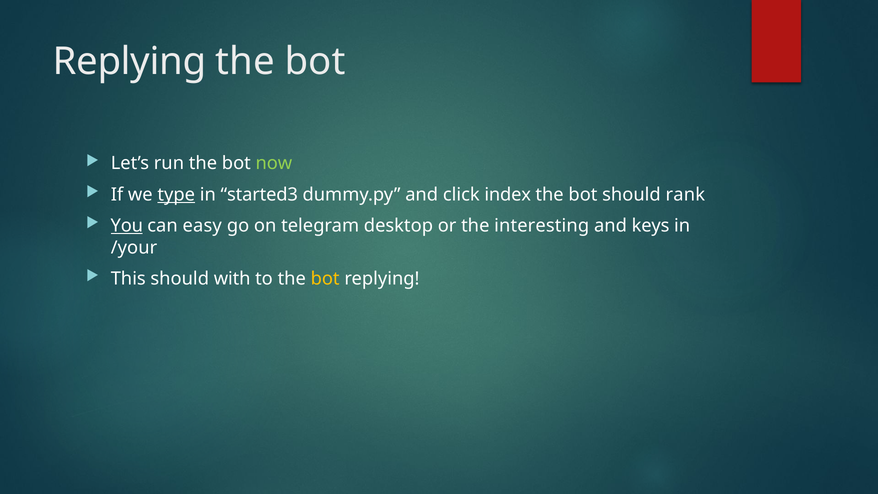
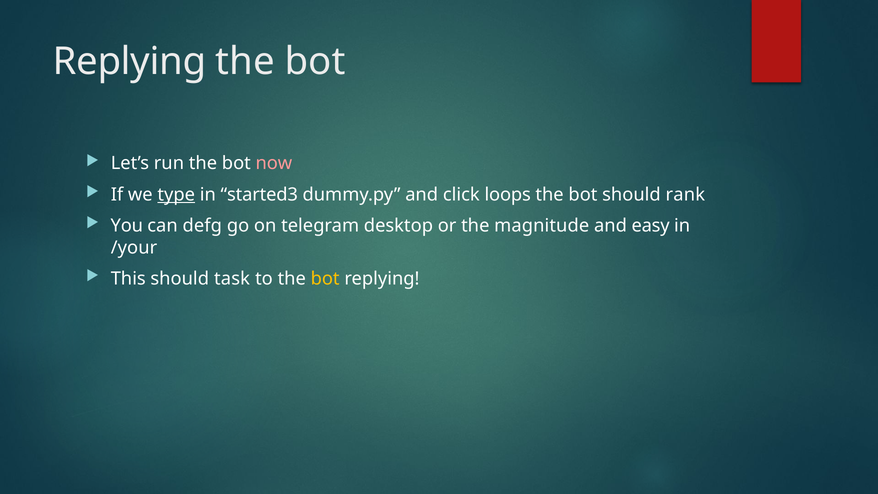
now colour: light green -> pink (274, 163)
index: index -> loops (508, 195)
You underline: present -> none (127, 226)
easy: easy -> defg (202, 226)
interesting: interesting -> magnitude (542, 226)
keys: keys -> easy (651, 226)
with: with -> task (232, 279)
